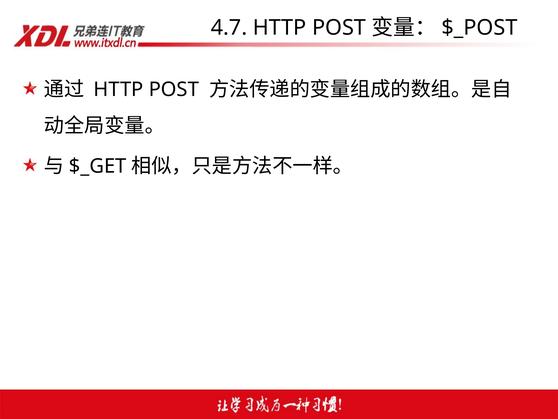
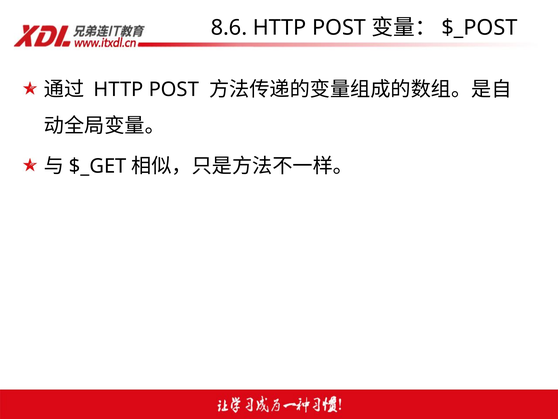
4.7: 4.7 -> 8.6 (229, 28)
